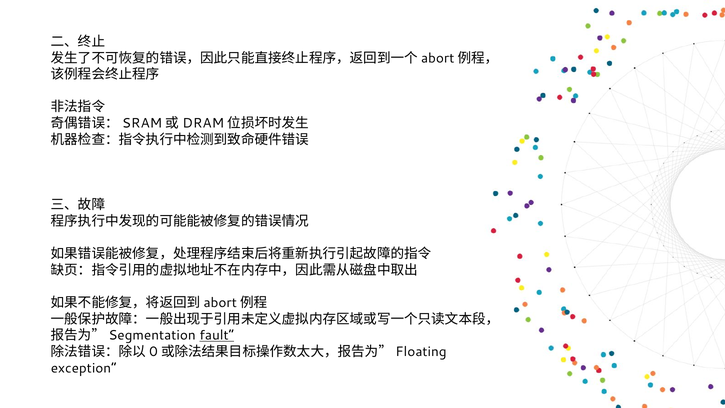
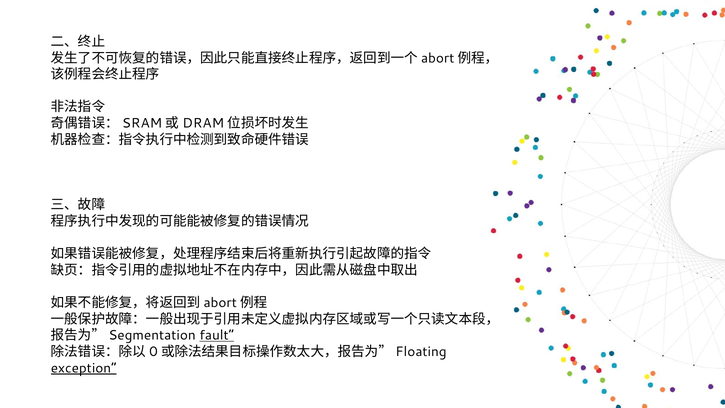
exception underline: none -> present (84, 368)
